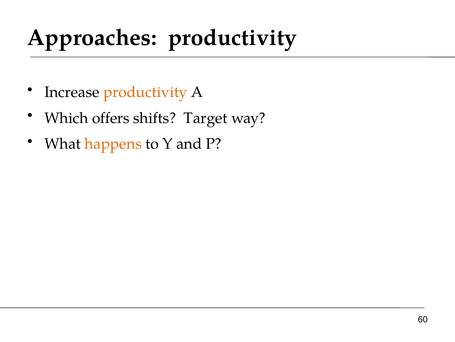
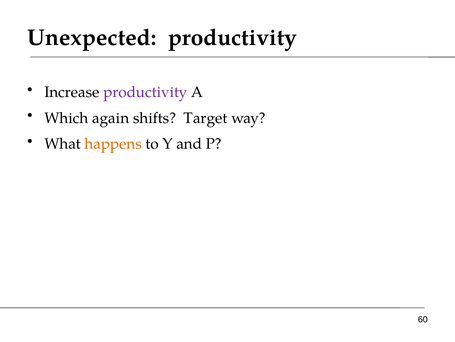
Approaches: Approaches -> Unexpected (92, 38)
productivity colour: orange -> purple (145, 92)
offers: offers -> again (111, 118)
